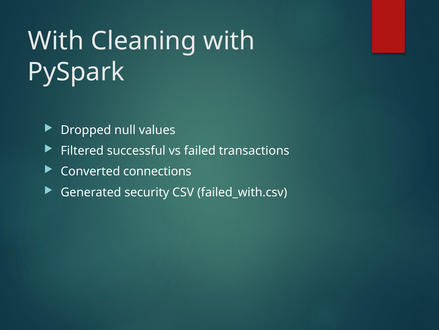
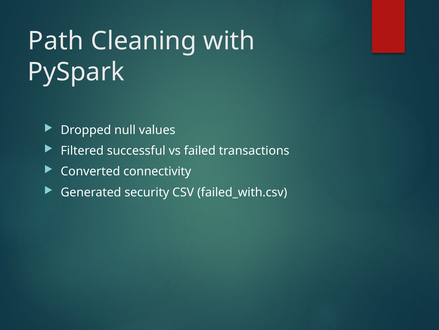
With: With -> Path (56, 41)
connections: connections -> connectivity (157, 171)
